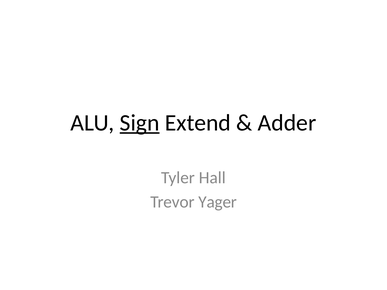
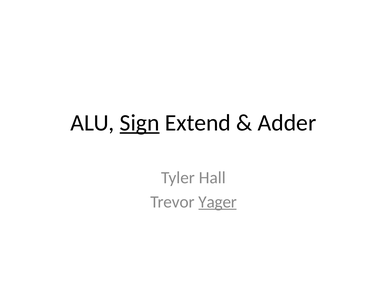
Yager underline: none -> present (218, 202)
